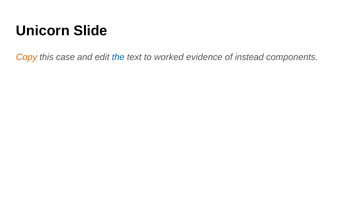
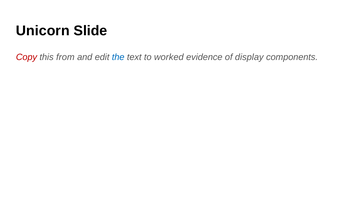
Copy colour: orange -> red (27, 57)
case: case -> from (65, 57)
instead: instead -> display (249, 57)
